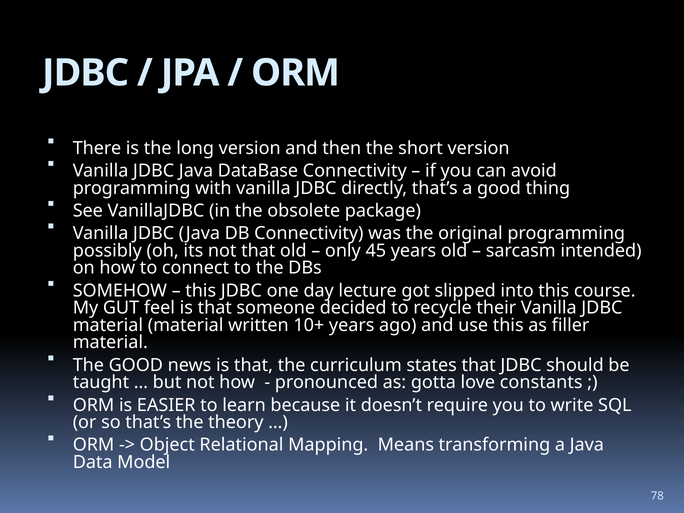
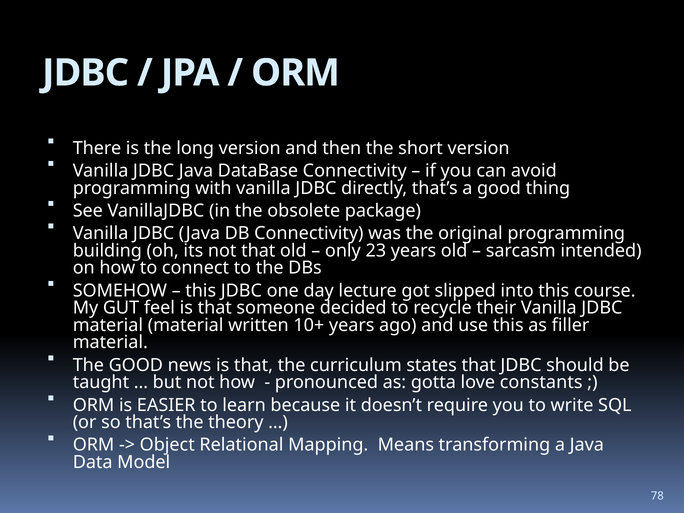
possibly: possibly -> building (107, 251)
45: 45 -> 23 (376, 251)
